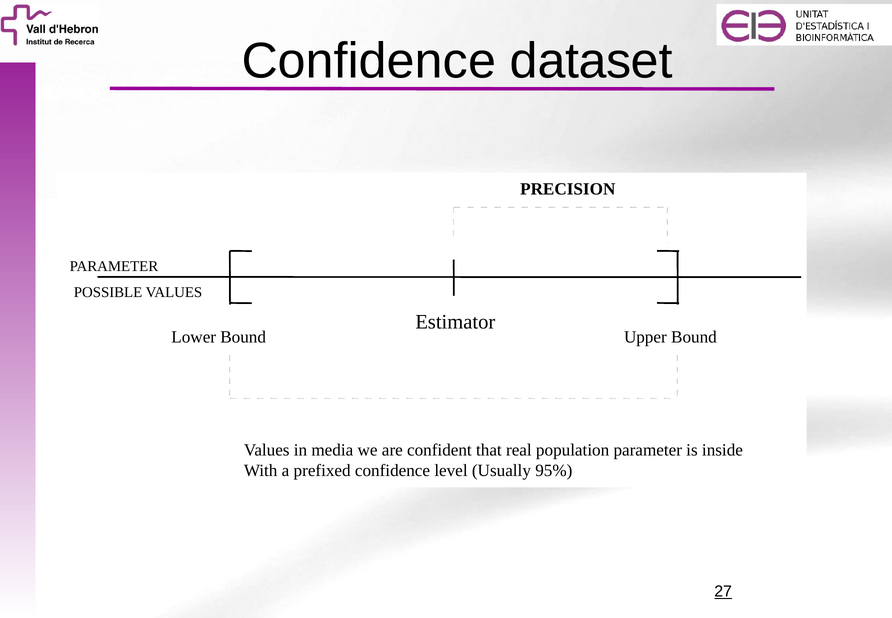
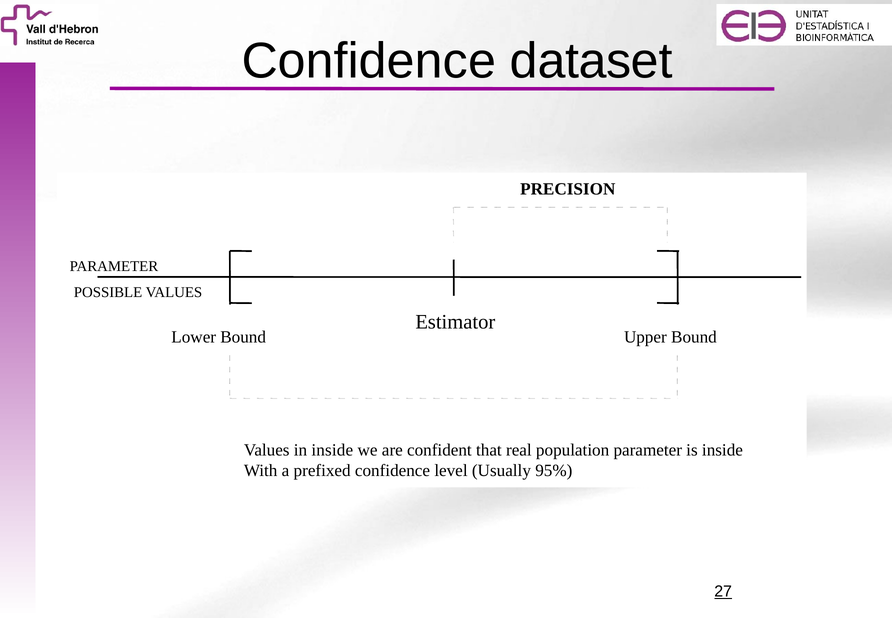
in media: media -> inside (332, 450)
